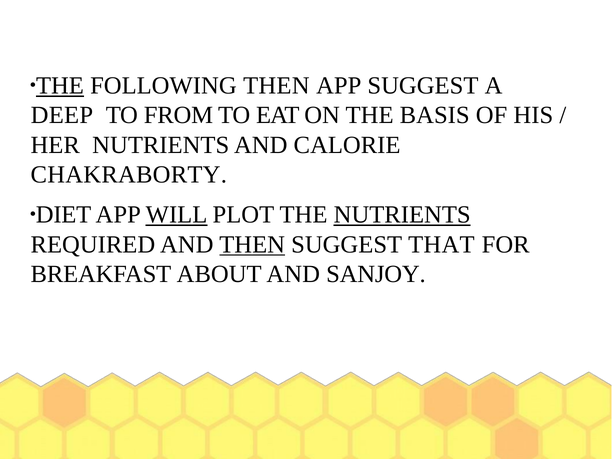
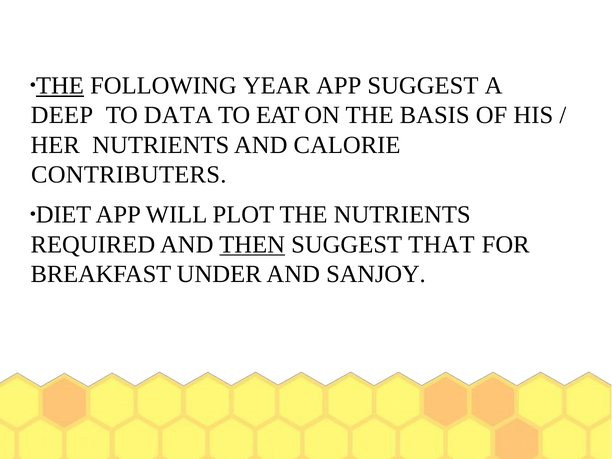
FOLLOWING THEN: THEN -> YEAR (276, 86)
FROM: FROM -> DATA (178, 115)
CHAKRABORTY: CHAKRABORTY -> CONTRIBUTERS (129, 174)
WILL underline: present -> none (177, 215)
NUTRIENTS underline: present -> none (402, 215)
ABOUT: ABOUT -> UNDER (219, 274)
